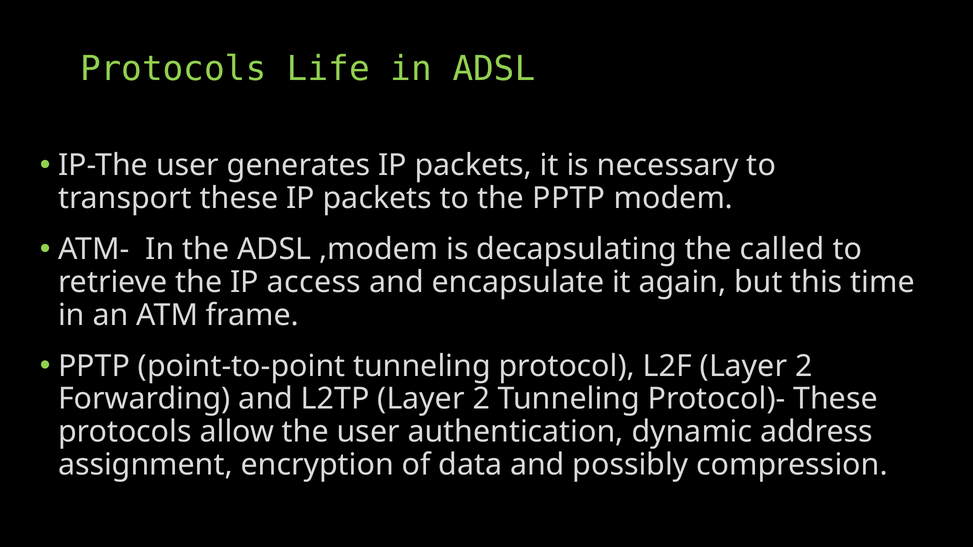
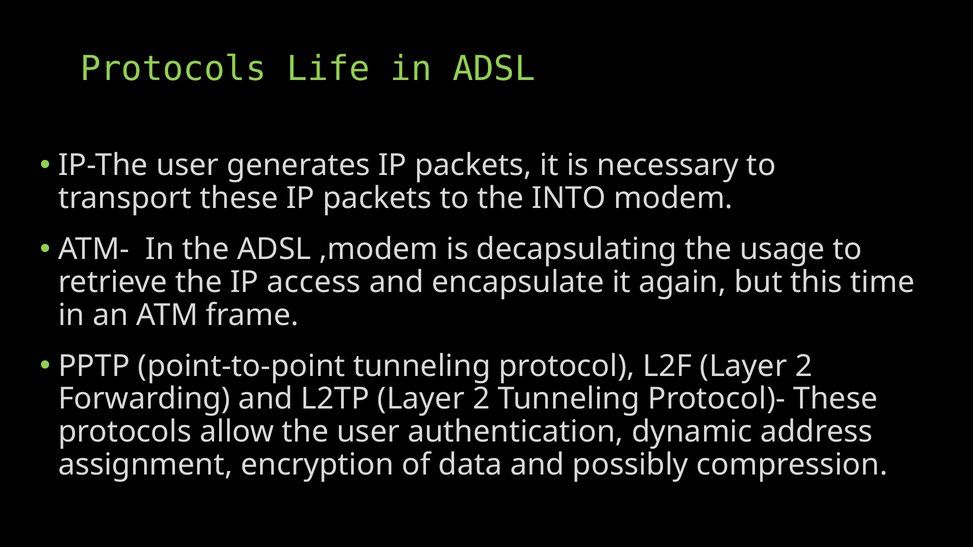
the PPTP: PPTP -> INTO (569, 198)
called: called -> usage (782, 249)
